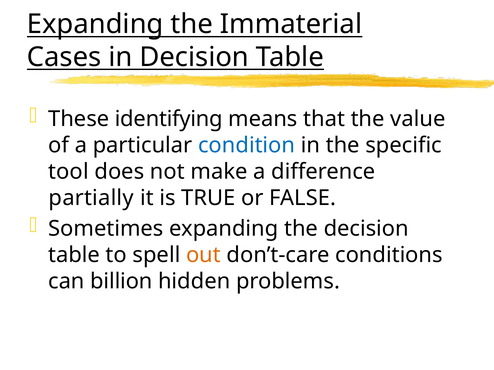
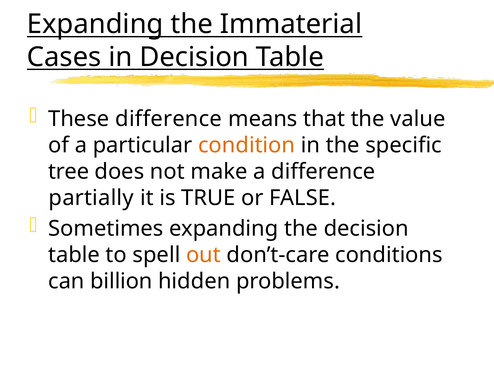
These identifying: identifying -> difference (169, 119)
condition colour: blue -> orange (247, 145)
tool: tool -> tree (69, 172)
